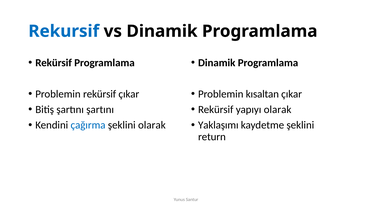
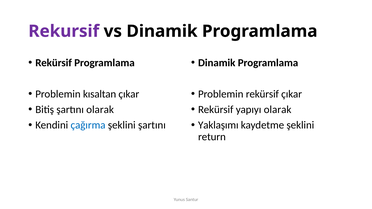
Rekursif colour: blue -> purple (64, 31)
Problemin rekürsif: rekürsif -> kısaltan (100, 94)
Problemin kısaltan: kısaltan -> rekürsif (262, 94)
şartını şartını: şartını -> olarak (100, 110)
şeklini olarak: olarak -> şartını (152, 125)
